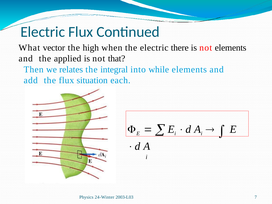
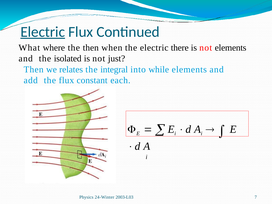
Electric underline: none -> present (43, 32)
vector: vector -> where (54, 48)
the high: high -> then (91, 48)
applied: applied -> isolated (68, 59)
that: that -> just (117, 59)
situation: situation -> constant (92, 80)
